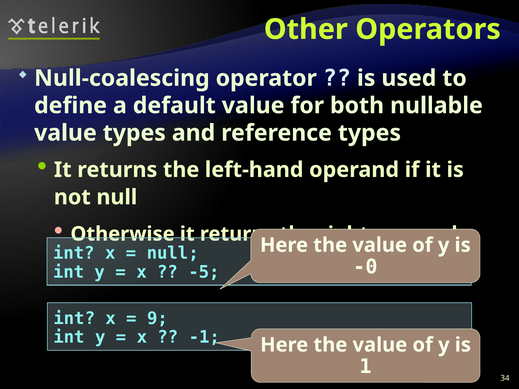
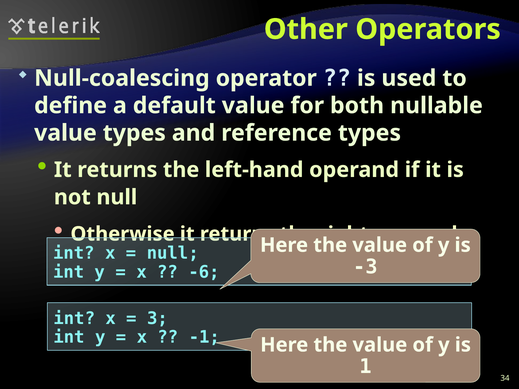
-0: -0 -> -3 (365, 267)
-5: -5 -> -6 (204, 272)
9: 9 -> 3 (158, 319)
